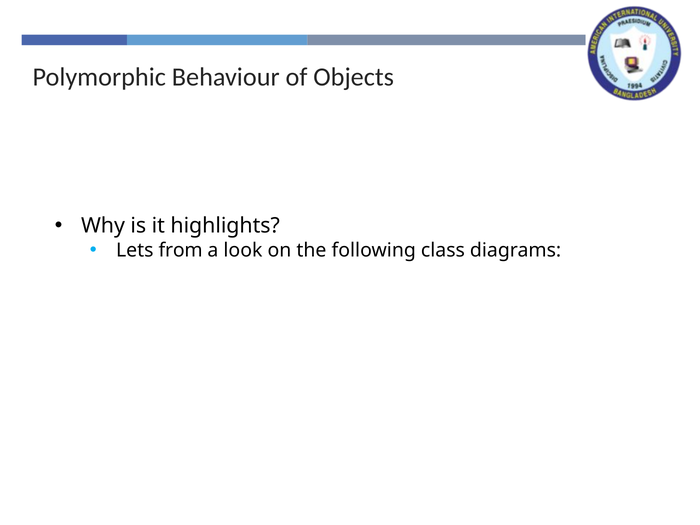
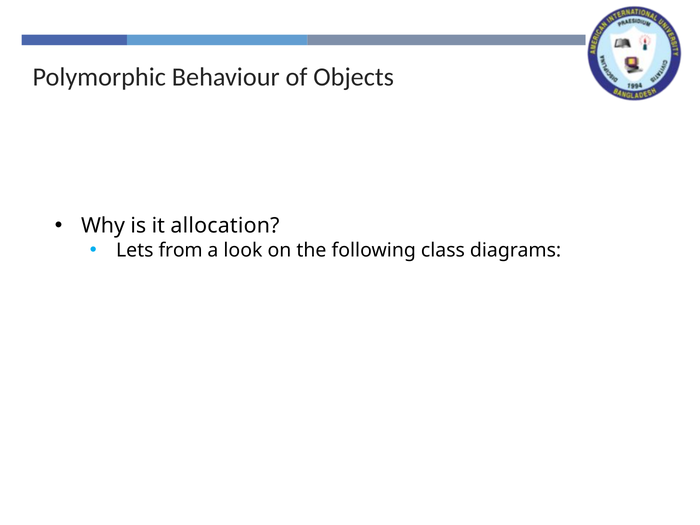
highlights: highlights -> allocation (225, 226)
